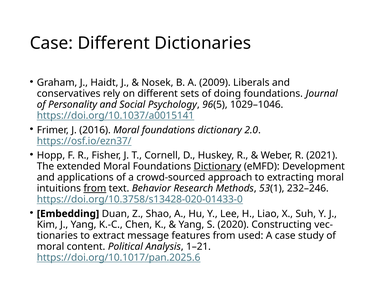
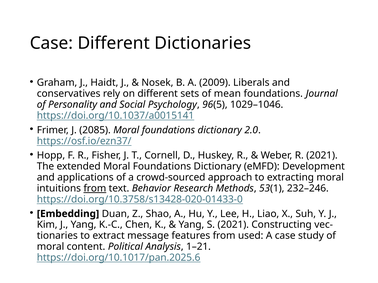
doing: doing -> mean (227, 94)
2016: 2016 -> 2085 (95, 130)
Dictionary underline: present -> none (217, 167)
S 2020: 2020 -> 2021 (233, 225)
